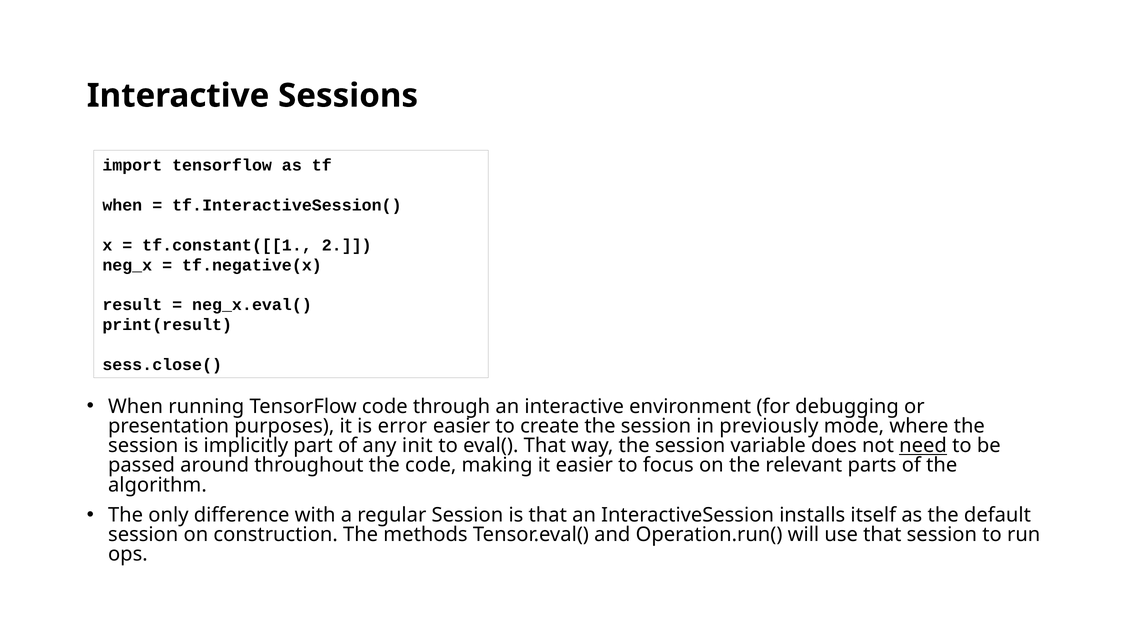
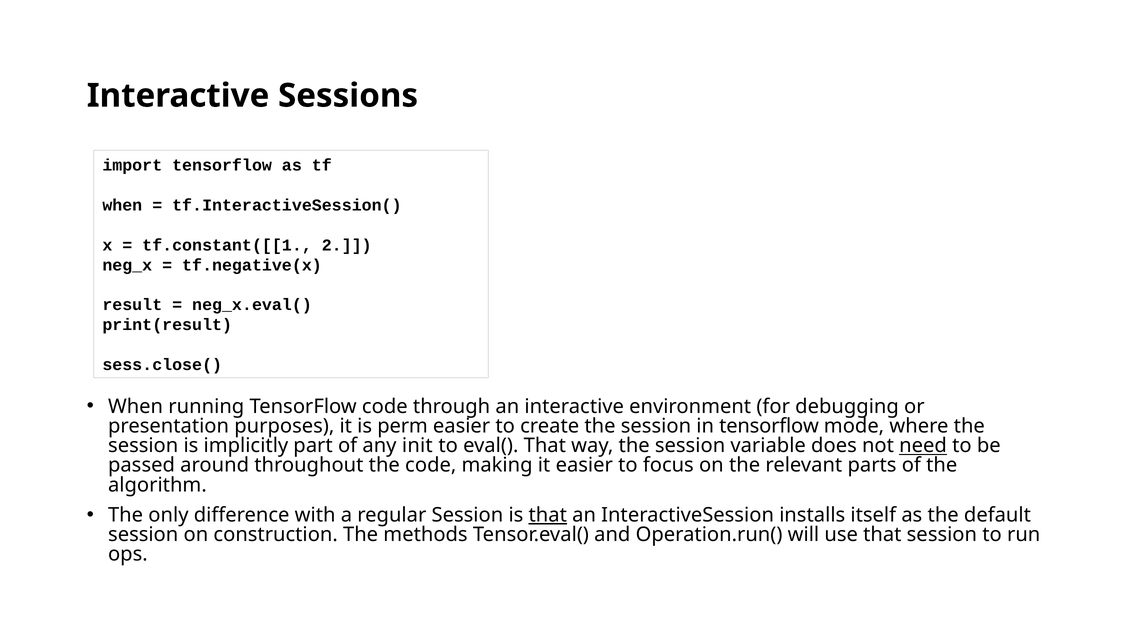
error: error -> perm (403, 426)
in previously: previously -> tensorflow (769, 426)
that underline: none -> present (548, 515)
